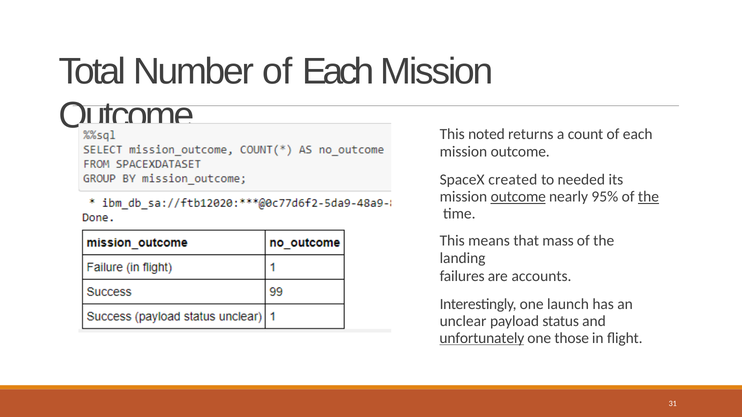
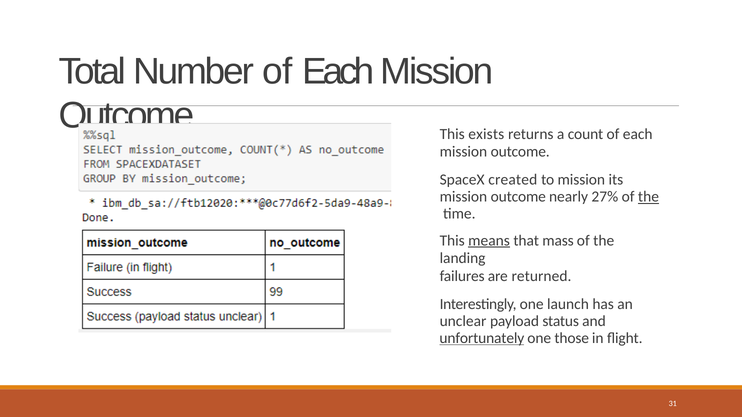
noted: noted -> exists (486, 134)
to needed: needed -> mission (581, 180)
outcome underline: present -> none (518, 197)
95%: 95% -> 27% (605, 197)
means underline: none -> present (489, 241)
accounts: accounts -> returned (541, 276)
